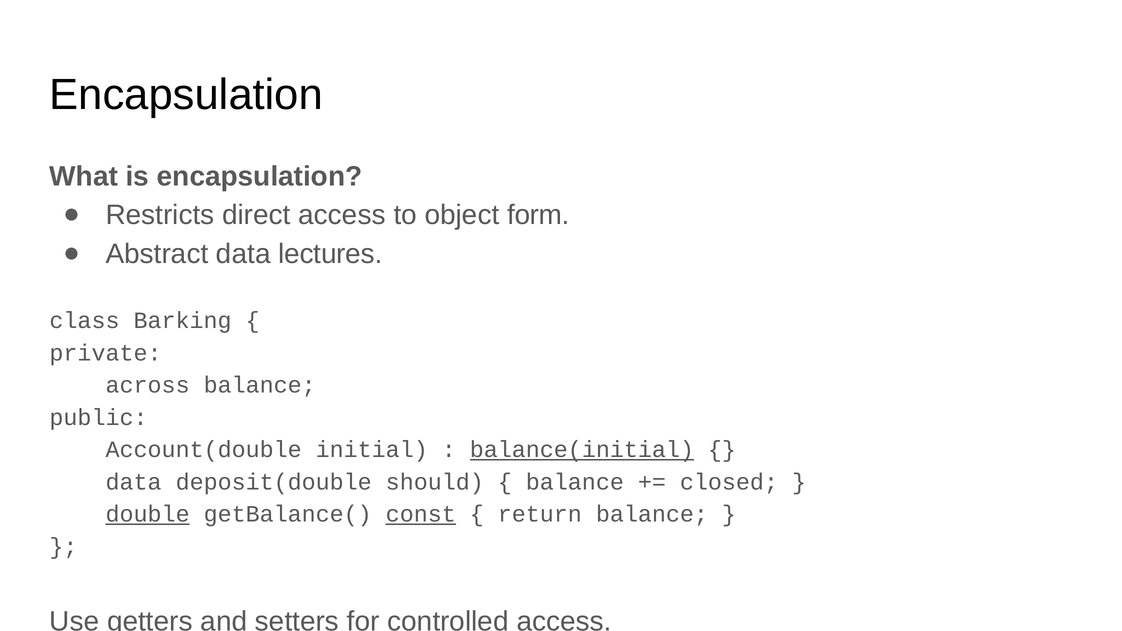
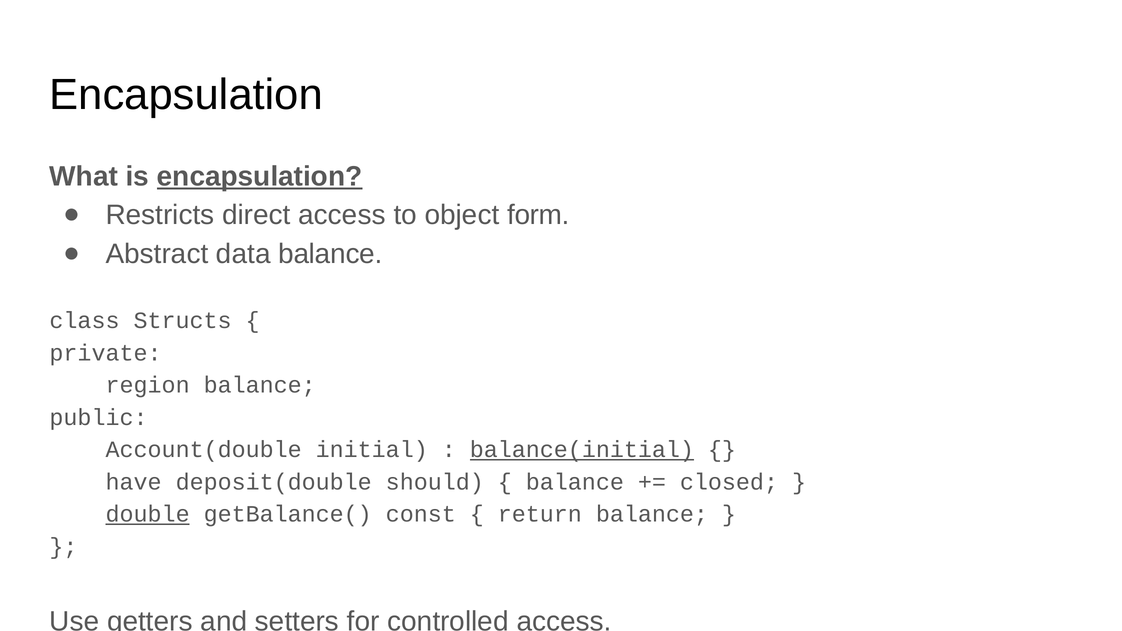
encapsulation underline: none -> present (260, 176)
data lectures: lectures -> balance (330, 254)
Barking: Barking -> Structs (183, 321)
across: across -> region (148, 385)
data: data -> have (134, 482)
const underline: present -> none (421, 514)
